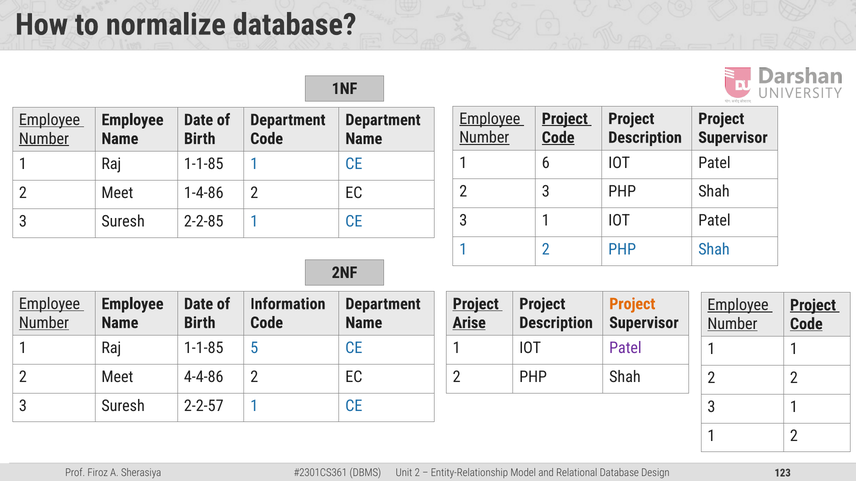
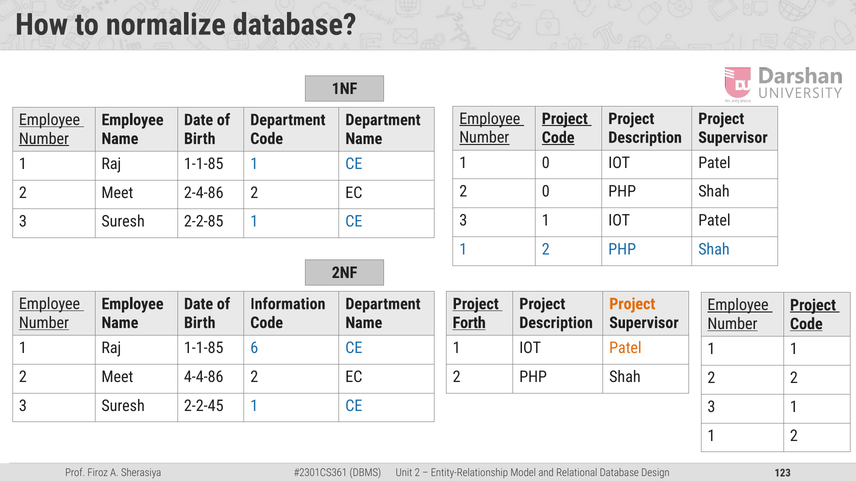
1 6: 6 -> 0 (546, 163)
3: 3 -> 0 (546, 192)
1-4-86: 1-4-86 -> 2-4-86 (204, 193)
Arise: Arise -> Forth (469, 323)
5: 5 -> 6 (254, 348)
Patel colour: purple -> orange (625, 348)
2-2-57: 2-2-57 -> 2-2-45 (204, 406)
